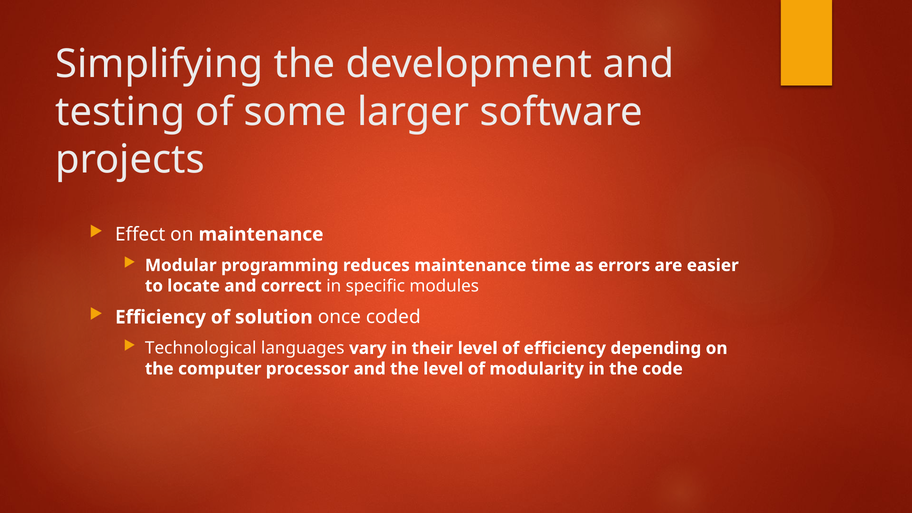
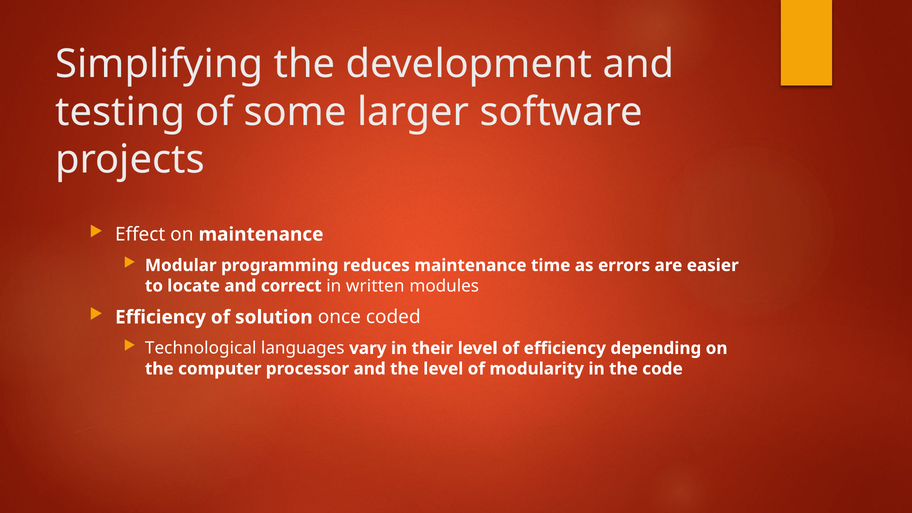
specific: specific -> written (375, 286)
